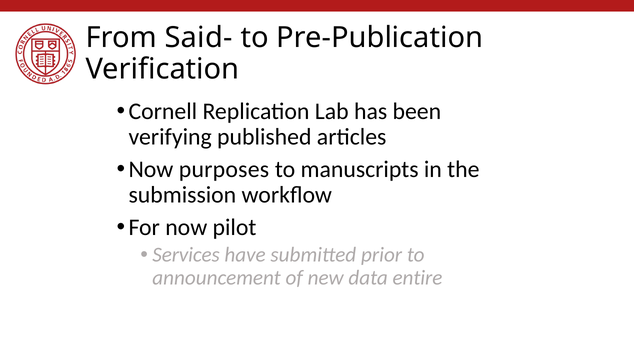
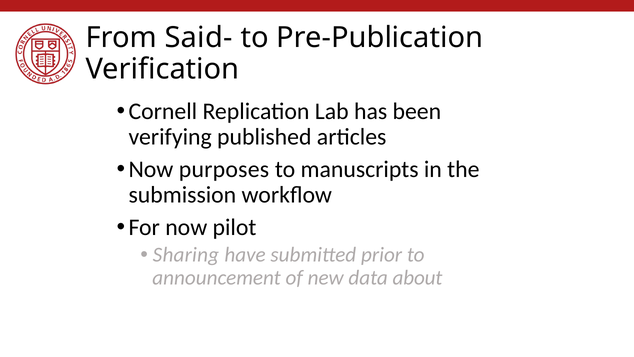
Services: Services -> Sharing (186, 255)
entire: entire -> about (418, 278)
